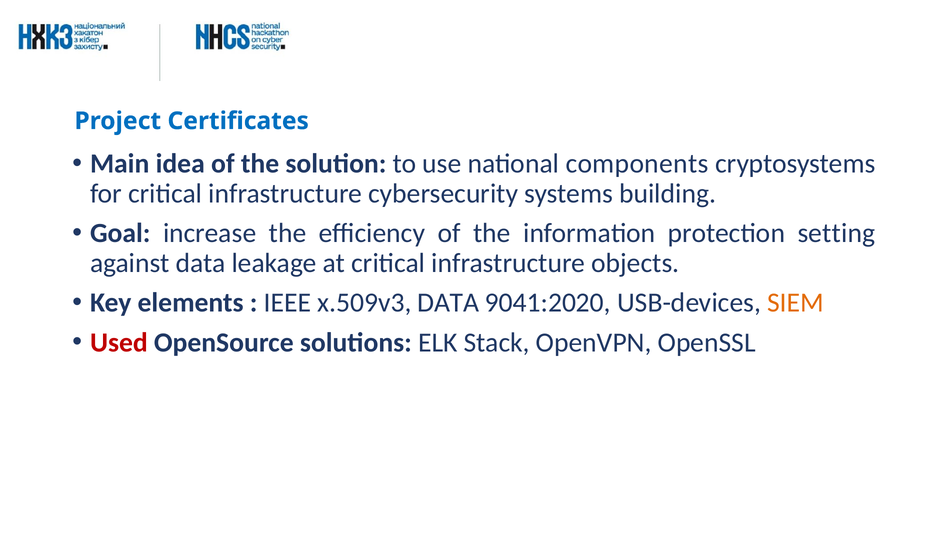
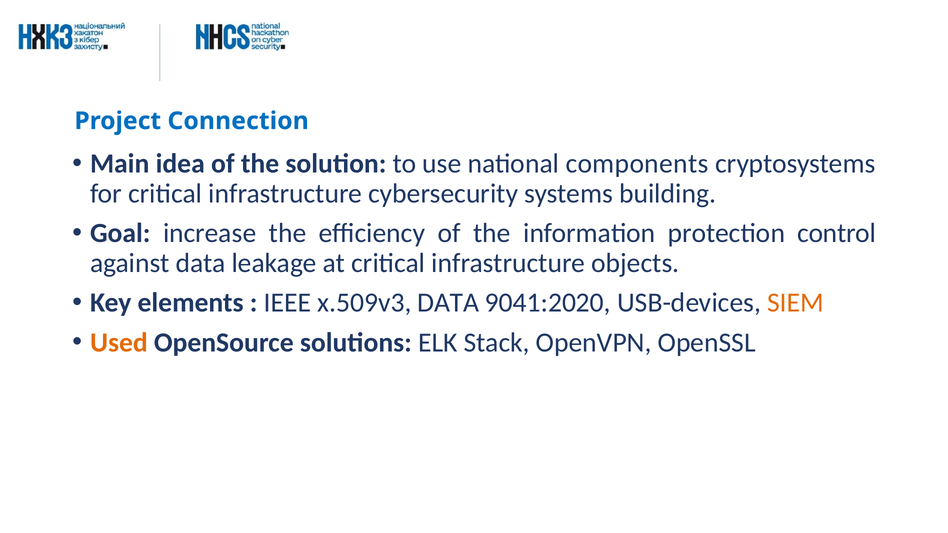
Certificates: Certificates -> Connection (238, 121)
setting: setting -> control (837, 233)
Used colour: red -> orange (119, 343)
